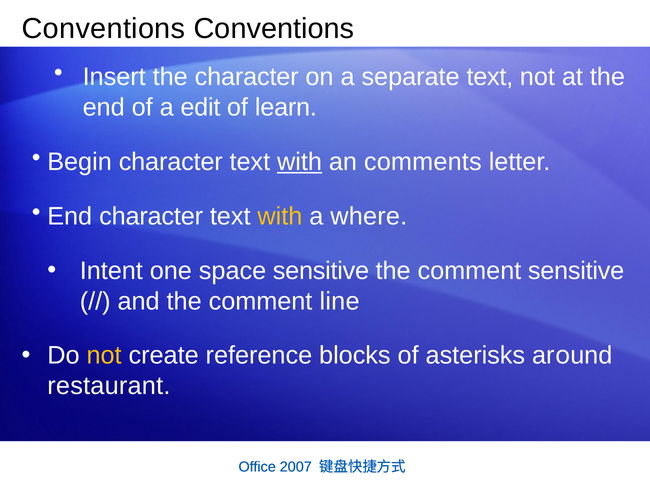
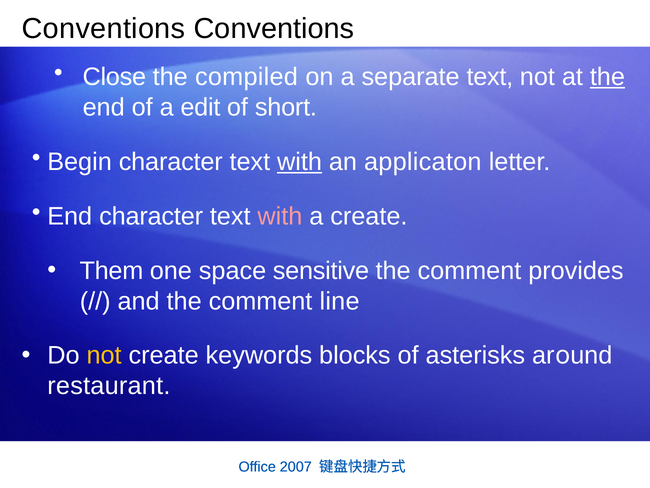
Insert: Insert -> Close (114, 77)
the character: character -> compiled (246, 77)
the underline: none -> present (607, 77)
learn: learn -> short (286, 107)
comments: comments -> applicaton (423, 162)
with colour: yellow -> pink (280, 216)
a where: where -> create (369, 216)
Intent: Intent -> Them (111, 270)
comment sensitive: sensitive -> provides (576, 270)
reference: reference -> keywords (259, 355)
